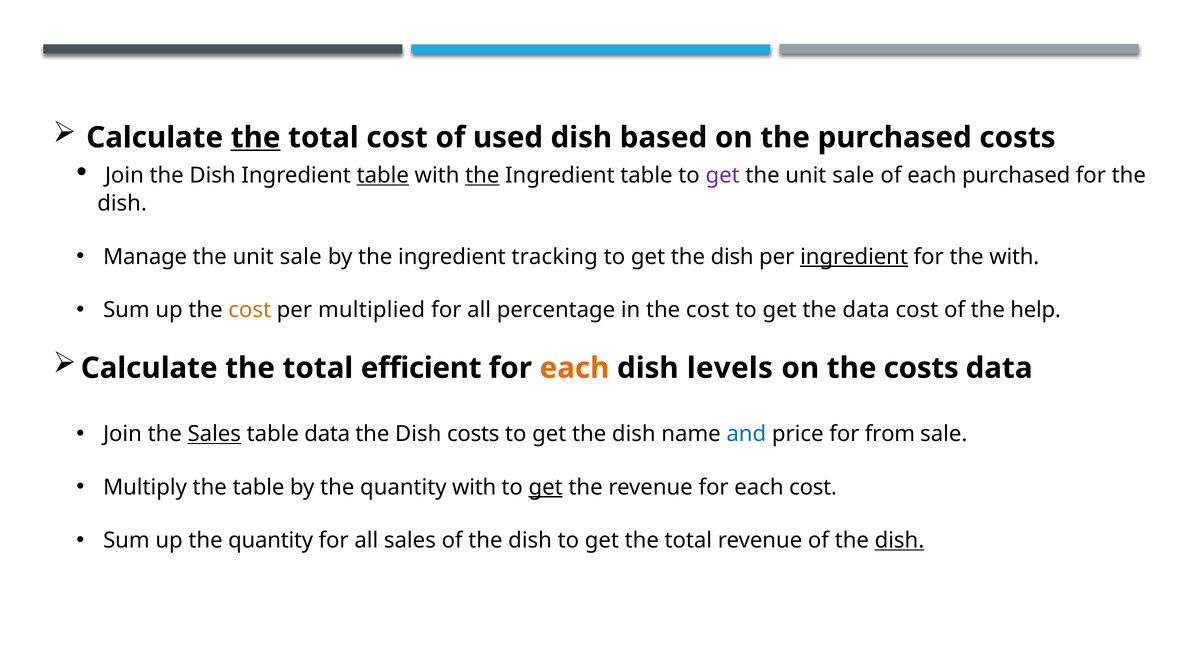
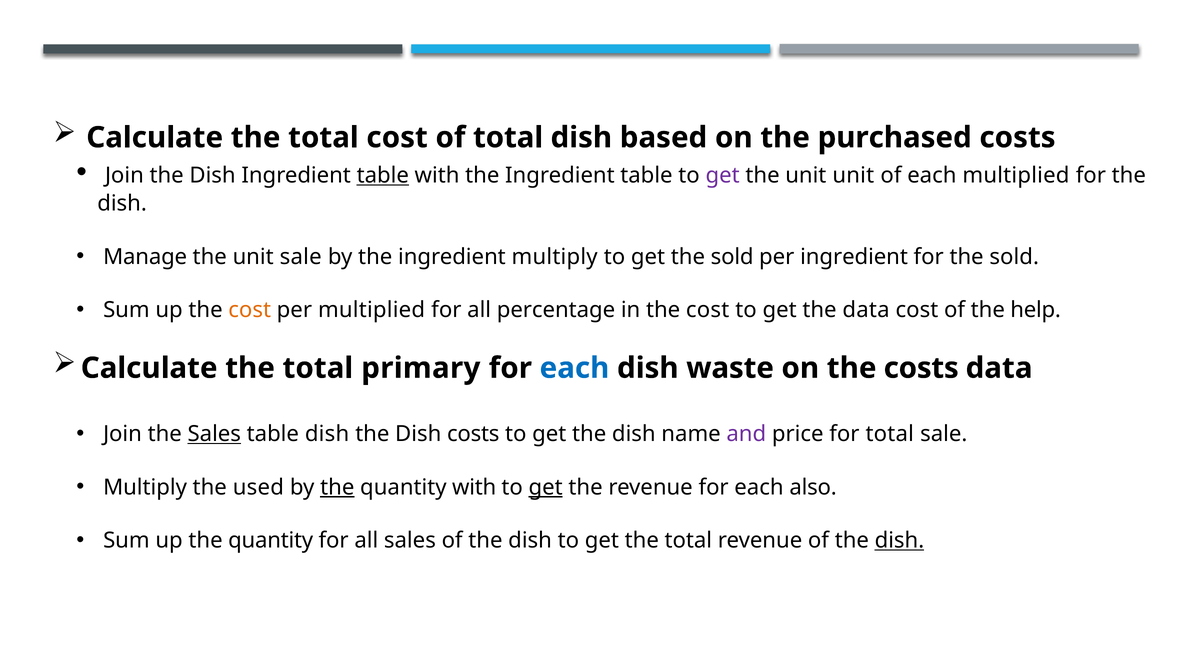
the underline: present -> none (256, 137)
of used: used -> total (508, 137)
the underline: present -> none (482, 175)
sale: sale -> unit (853, 175)
each purchased: purchased -> multiplied (1016, 175)
ingredient tracking: tracking -> multiply (555, 257)
dish: dish -> sold (732, 257)
ingredient underline: present -> none (854, 257)
for the with: with -> sold (1014, 257)
efficient: efficient -> primary (421, 368)
each colour: orange -> blue (574, 368)
levels: levels -> waste (730, 368)
table data: data -> dish (327, 434)
and colour: blue -> purple (746, 434)
for from: from -> total (890, 434)
the table: table -> used (258, 487)
the underline: none -> present (337, 487)
each cost: cost -> also (813, 487)
